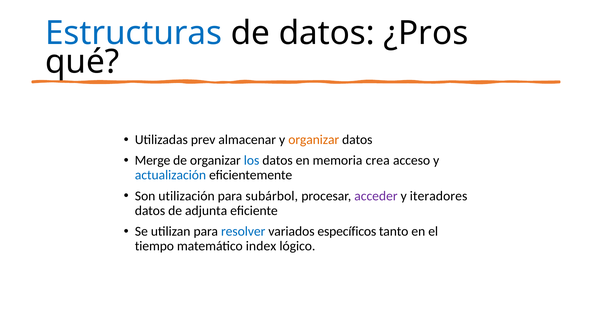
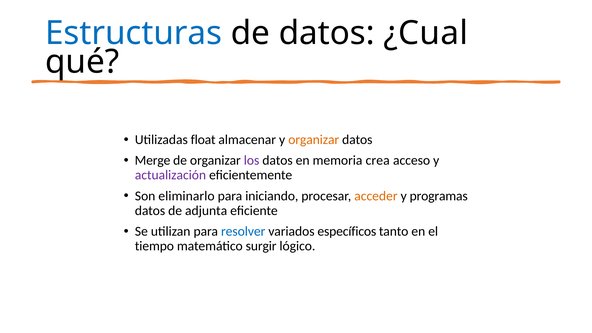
¿Pros: ¿Pros -> ¿Cual (426, 33)
prev: prev -> float (203, 140)
los colour: blue -> purple (252, 161)
actualización colour: blue -> purple (170, 175)
utilización: utilización -> eliminarlo (186, 196)
subárbol: subárbol -> iniciando (272, 196)
acceder colour: purple -> orange (376, 196)
iteradores: iteradores -> programas (439, 196)
index: index -> surgir (261, 246)
